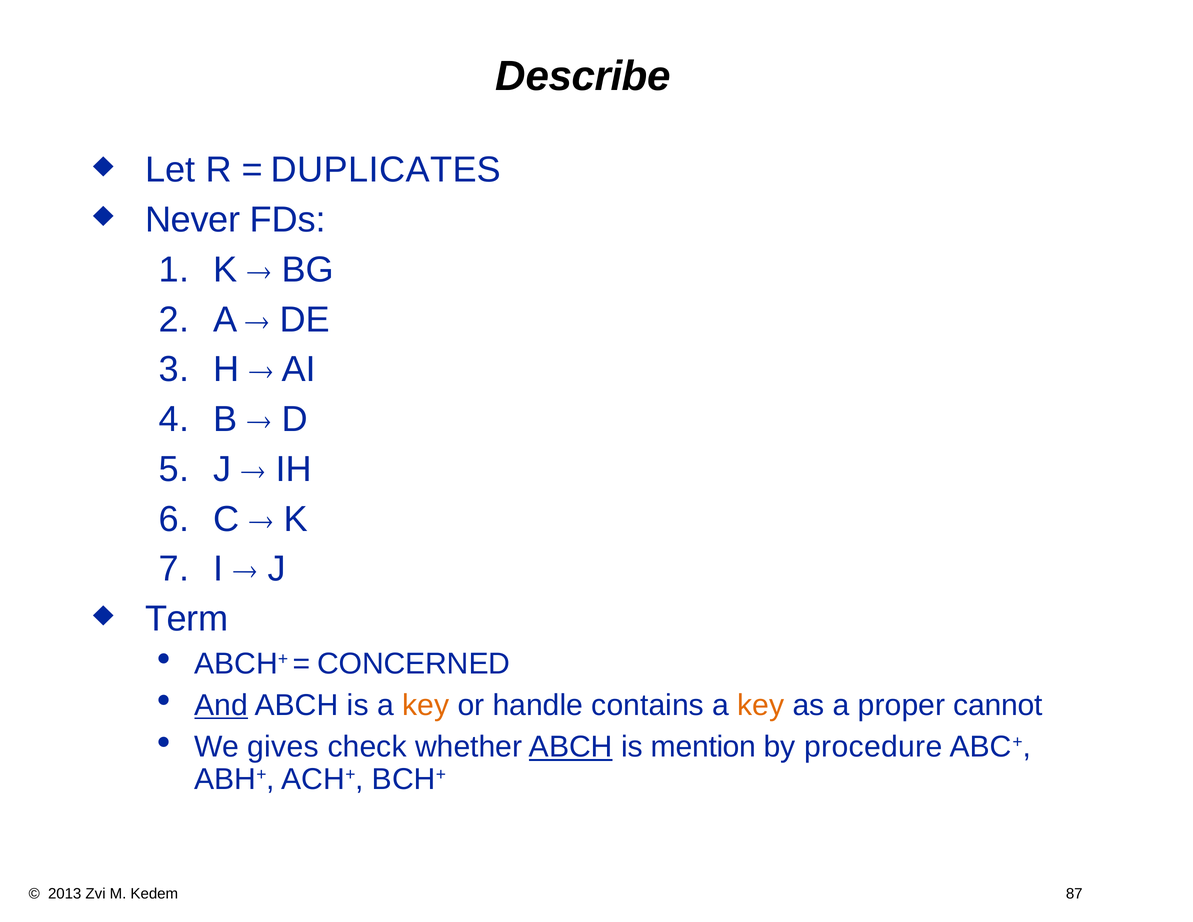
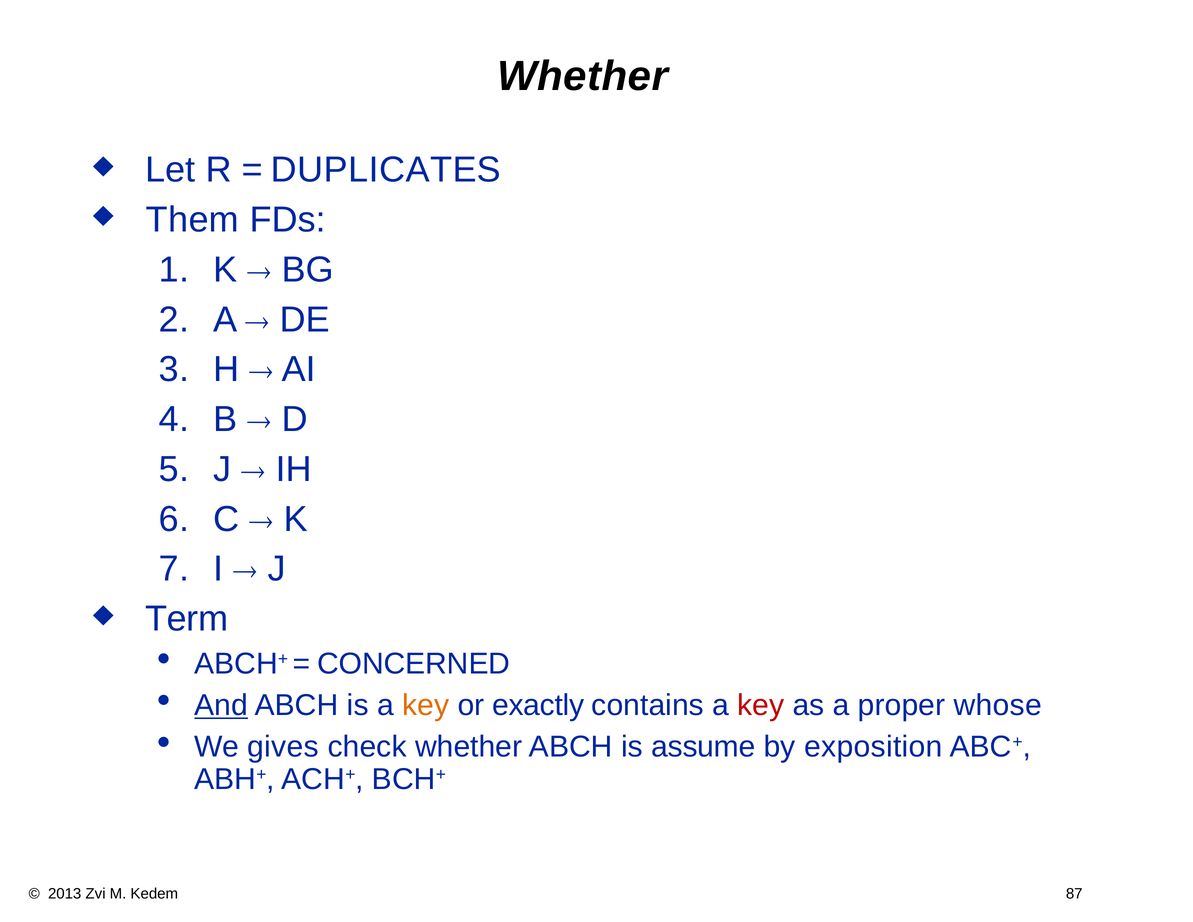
Describe: Describe -> Whether (583, 77)
Never: Never -> Them (192, 220)
handle: handle -> exactly (538, 705)
key colour: orange -> red (761, 705)
cannot: cannot -> whose (998, 705)
ABCH underline: present -> none (571, 747)
mention: mention -> assume (703, 747)
procedure: procedure -> exposition (873, 747)
